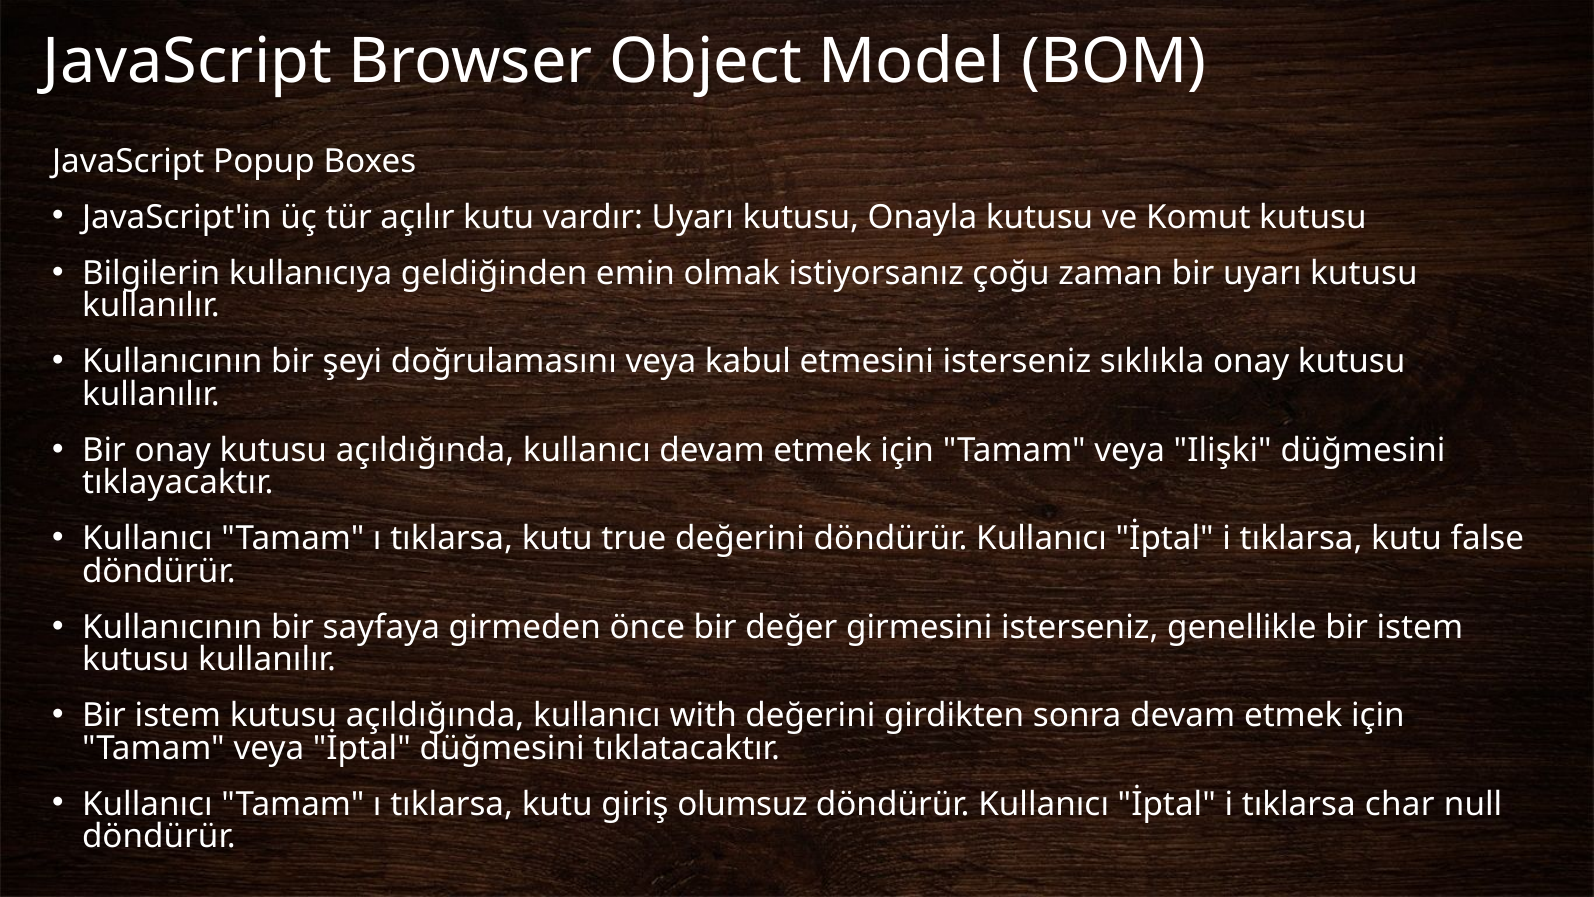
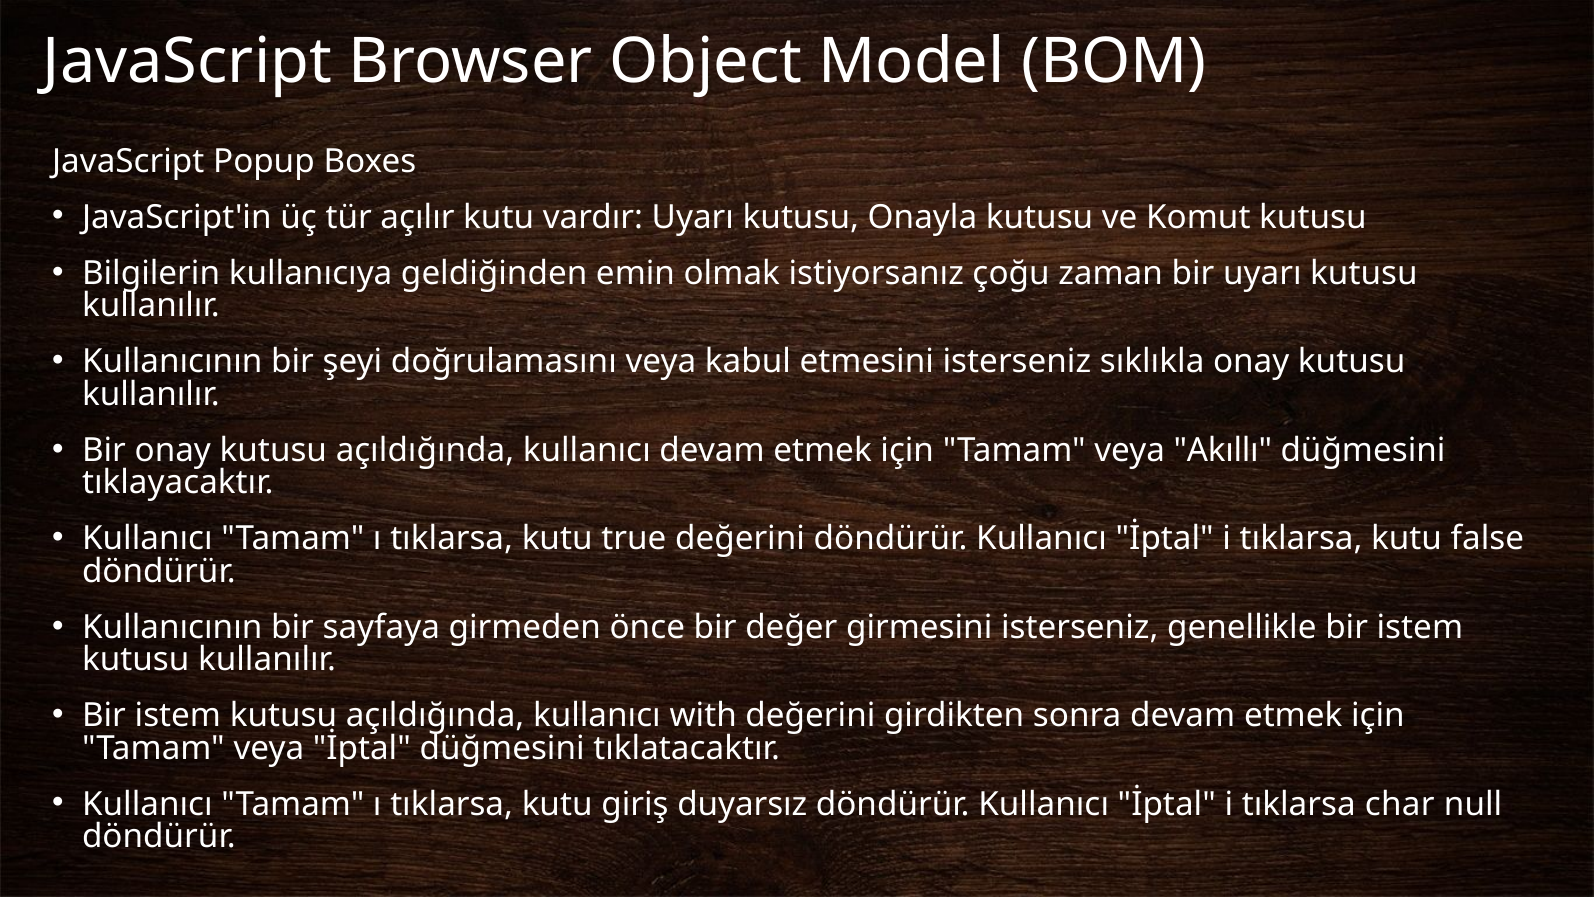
Ilişki: Ilişki -> Akıllı (1223, 450)
olumsuz: olumsuz -> duyarsız (742, 804)
